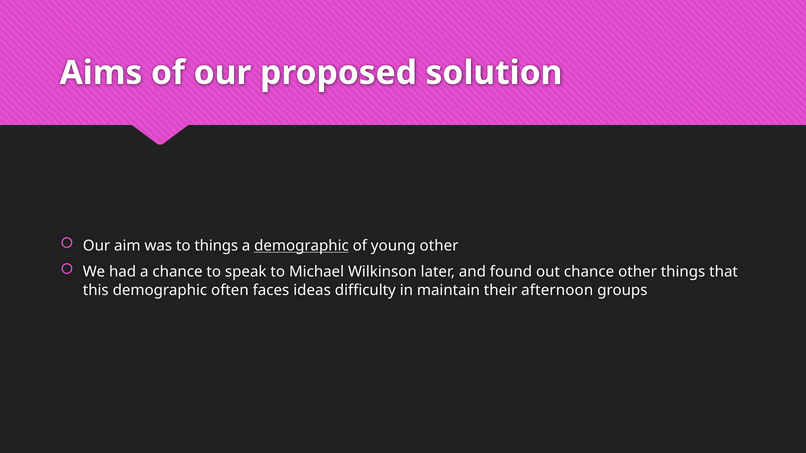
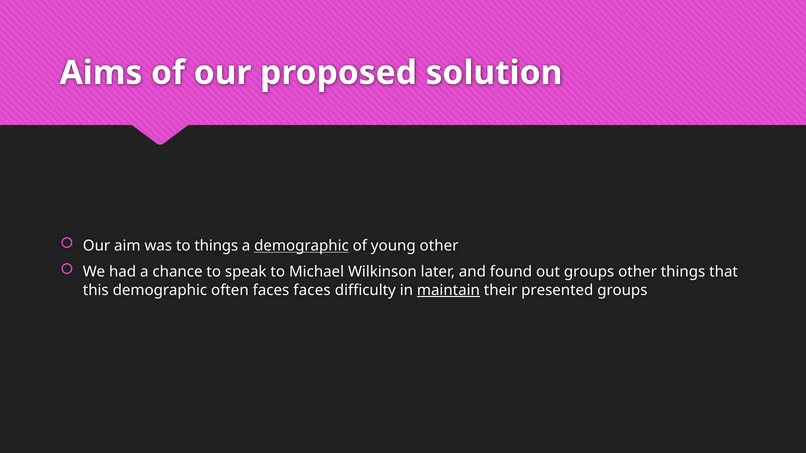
out chance: chance -> groups (589, 272)
faces ideas: ideas -> faces (312, 290)
maintain underline: none -> present (448, 290)
afternoon: afternoon -> presented (557, 290)
